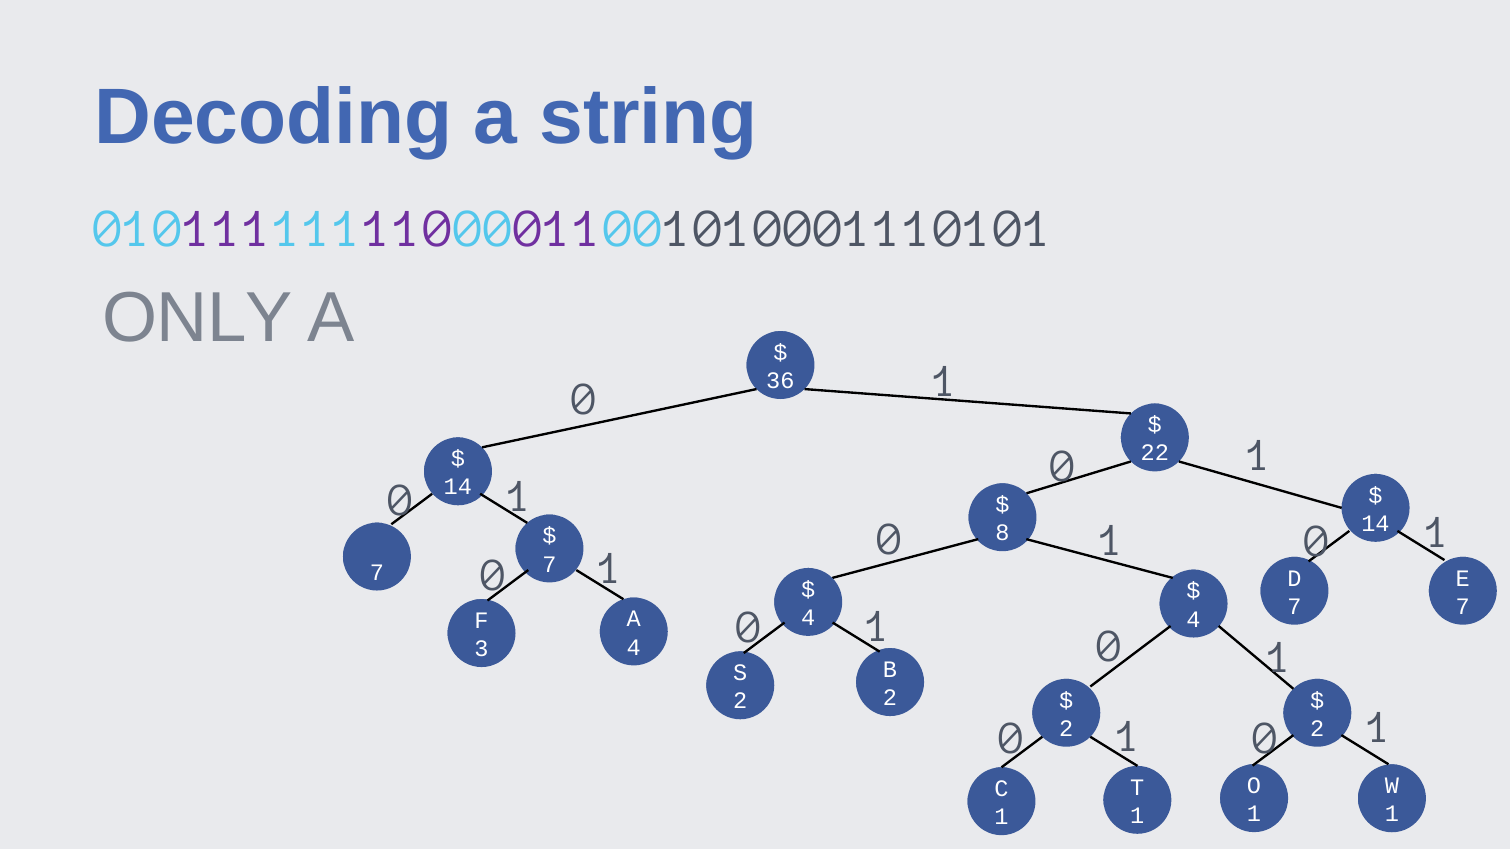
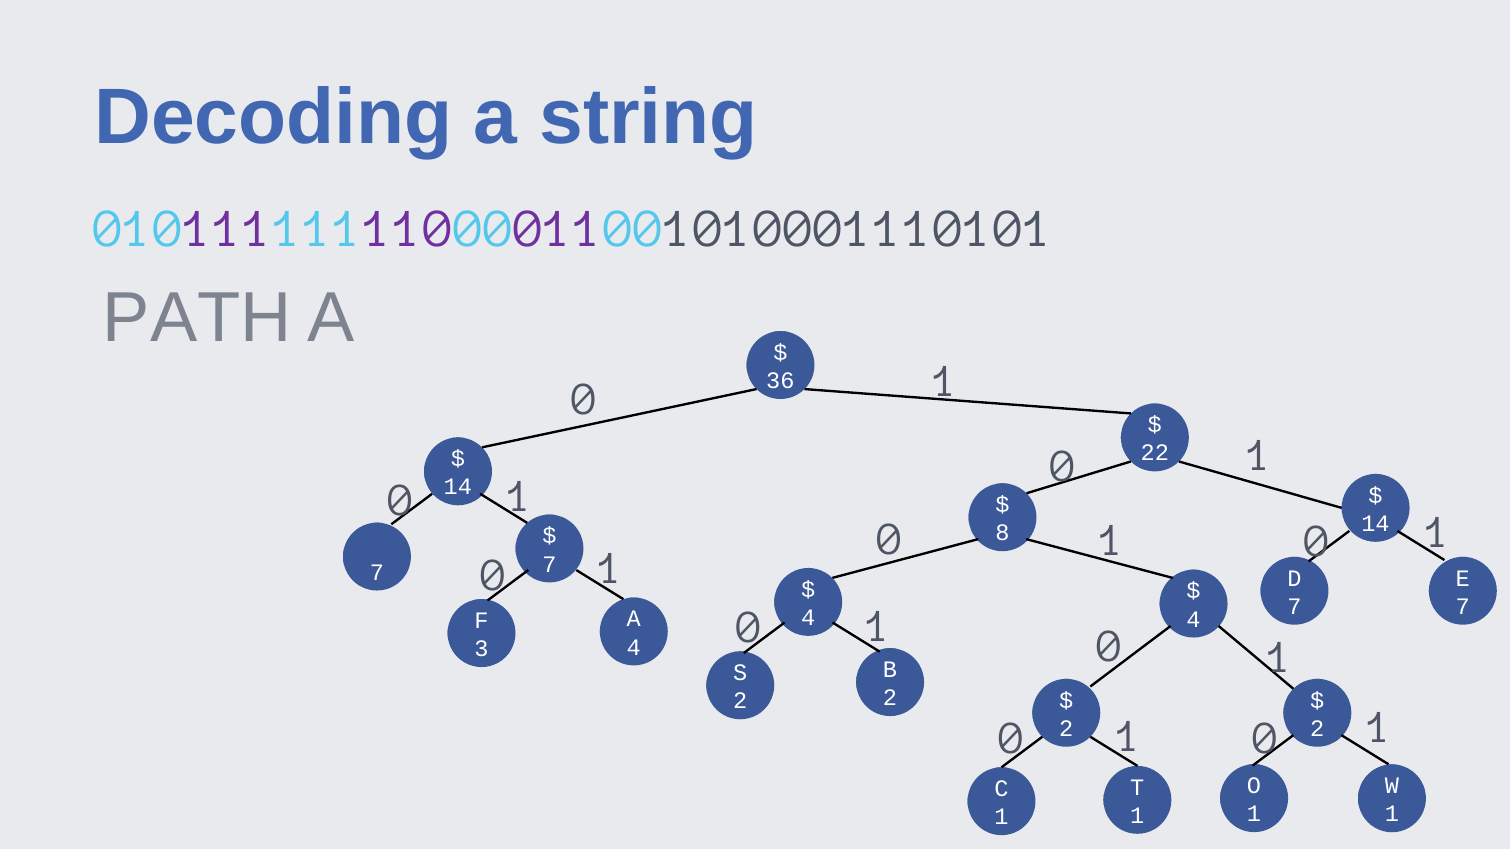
ONLY: ONLY -> PATH (197, 318)
